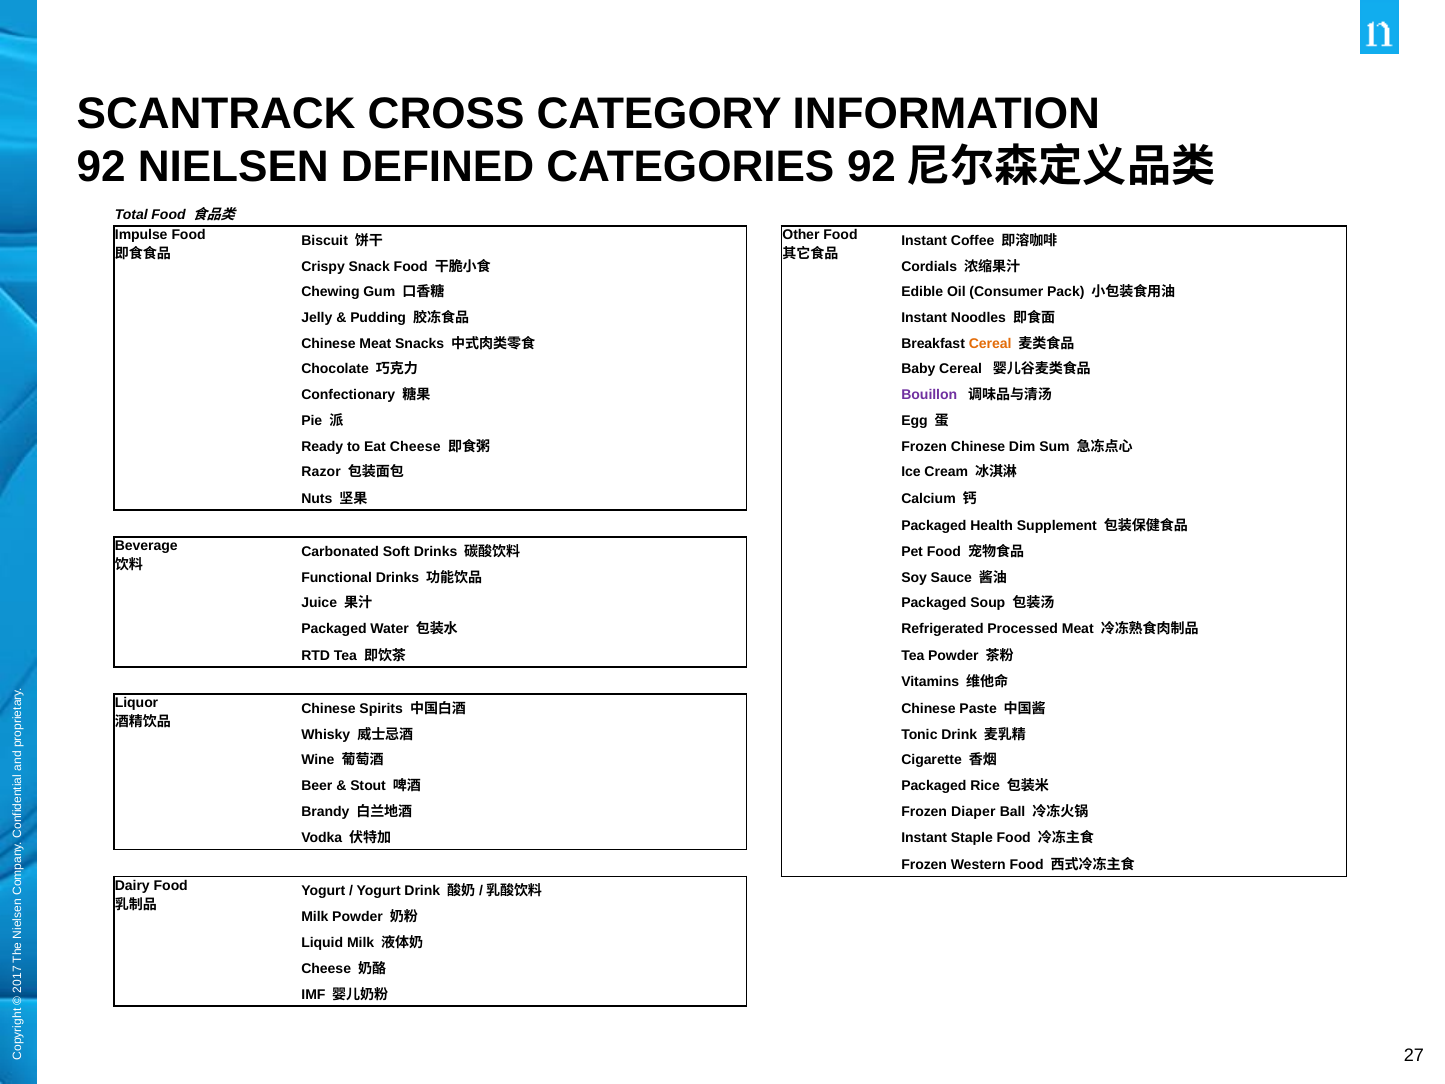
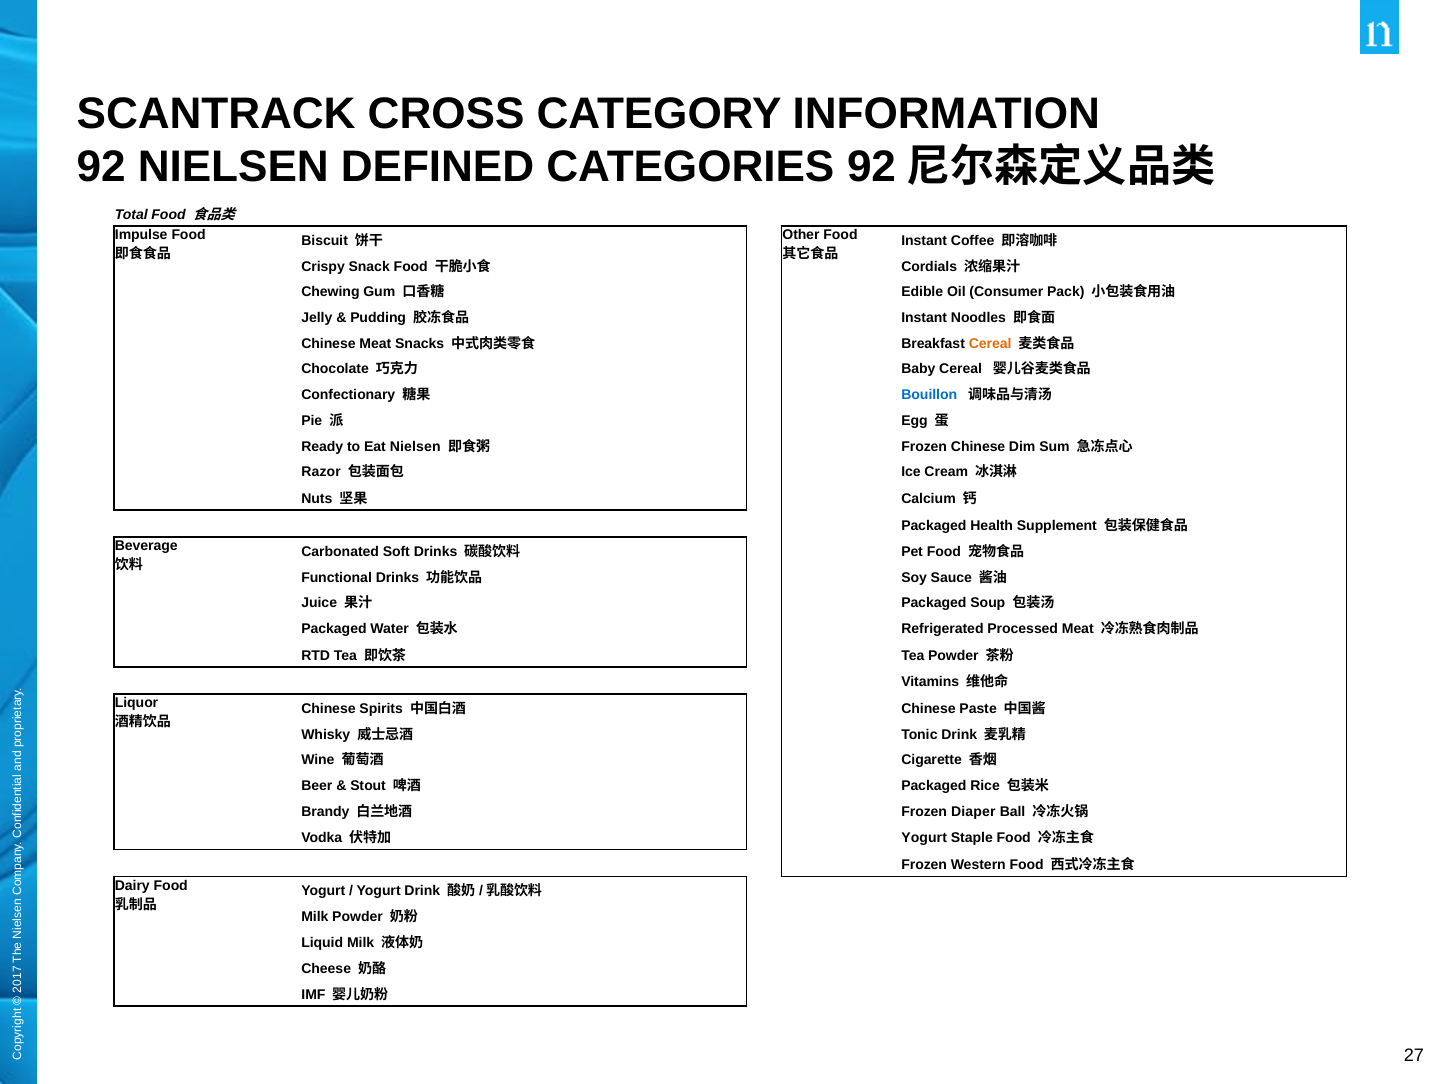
Bouillon colour: purple -> blue (929, 395)
Eat Cheese: Cheese -> Nielsen (415, 446)
Instant: Instant -> Yogurt (924, 838)
